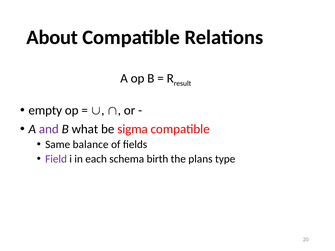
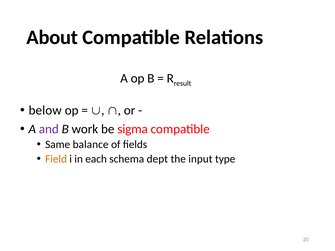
empty: empty -> below (45, 111)
what: what -> work (85, 129)
Field colour: purple -> orange (56, 159)
birth: birth -> dept (157, 159)
plans: plans -> input (200, 159)
